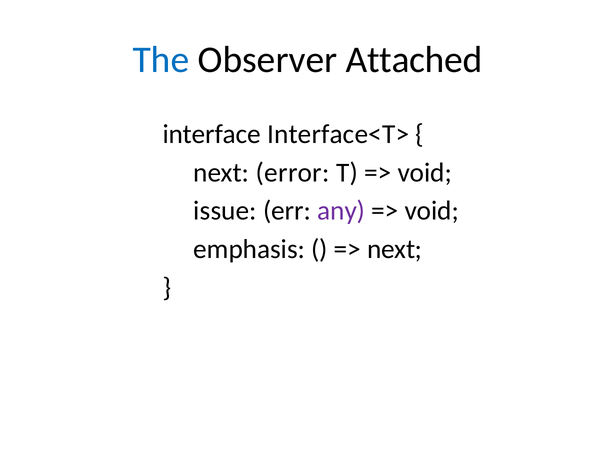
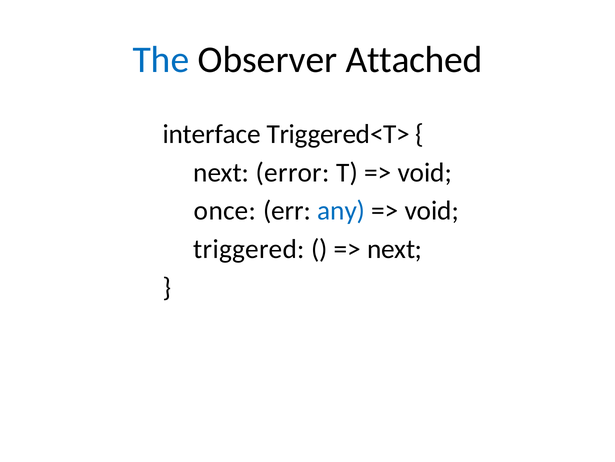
Interface<T>: Interface<T> -> Triggered<T> (338, 134)
issue: issue -> once (225, 211)
any colour: purple -> blue (341, 211)
emphasis: emphasis -> triggered (249, 249)
